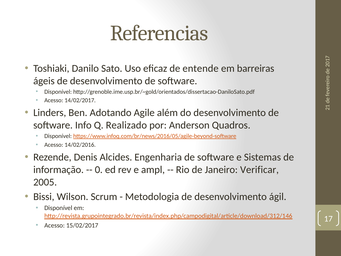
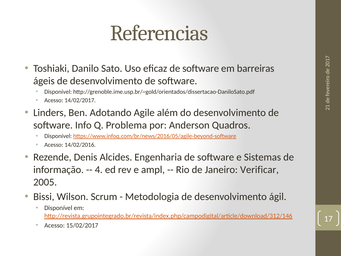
eficaz de entende: entende -> software (201, 68)
Realizado: Realizado -> Problema (126, 125)
0: 0 -> 4 (99, 169)
